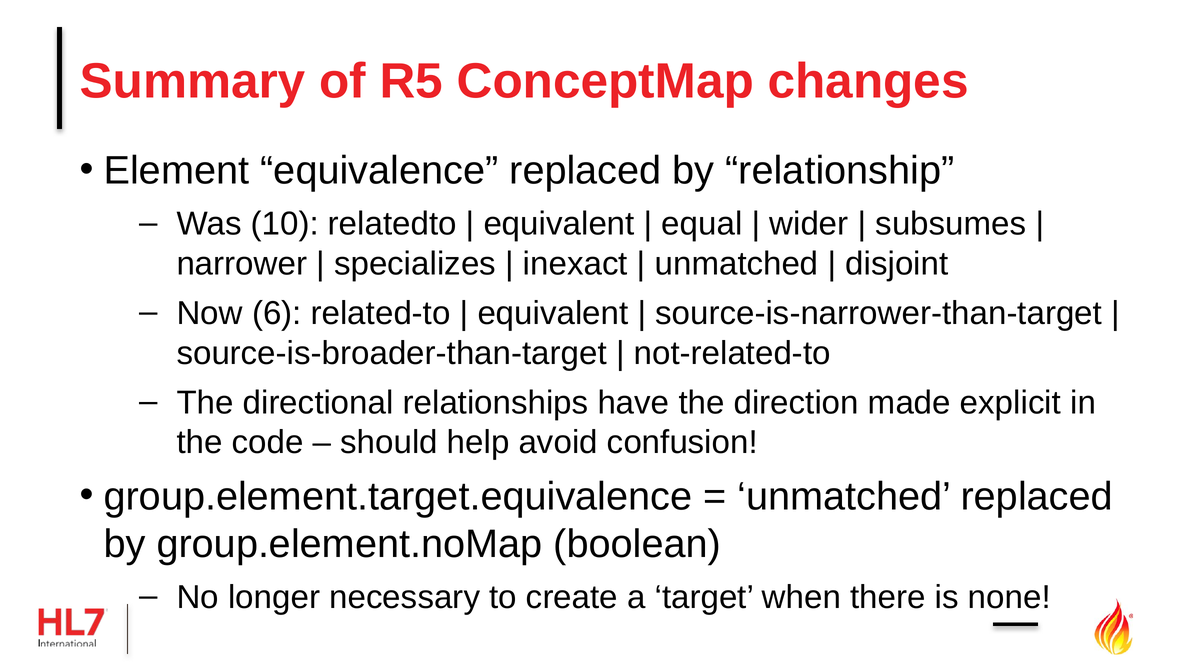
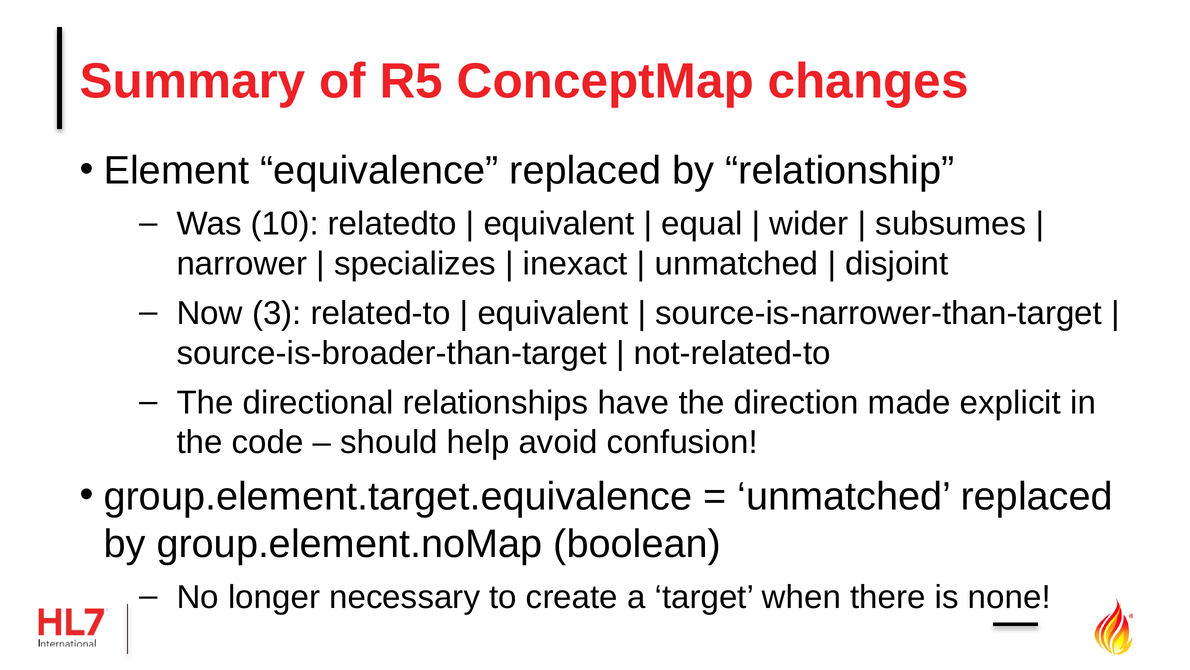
6: 6 -> 3 (277, 313)
